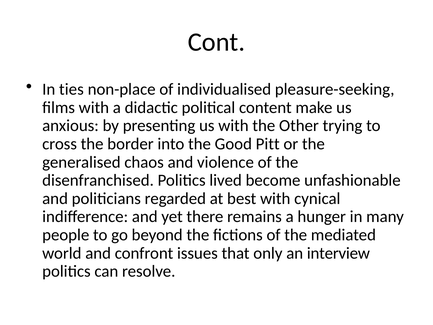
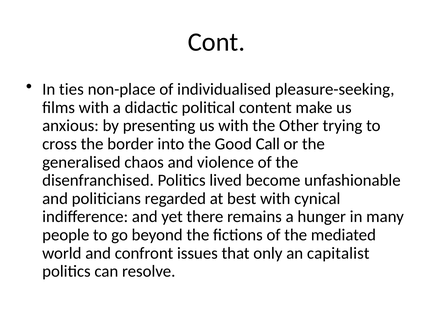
Pitt: Pitt -> Call (268, 144)
interview: interview -> capitalist (338, 253)
